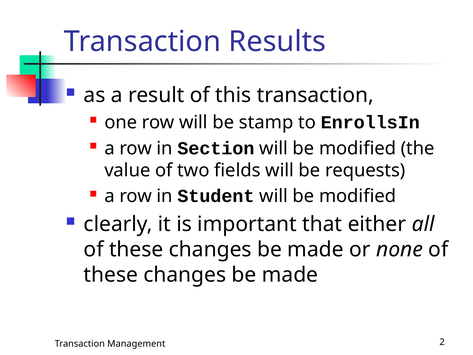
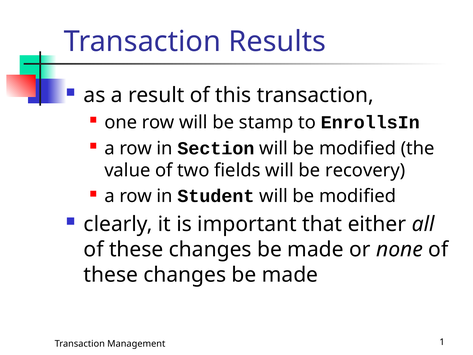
requests: requests -> recovery (365, 170)
2: 2 -> 1 (442, 342)
